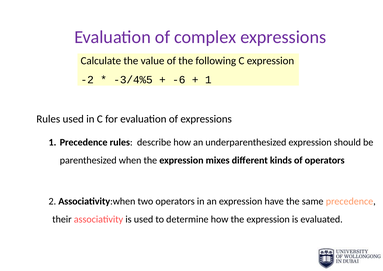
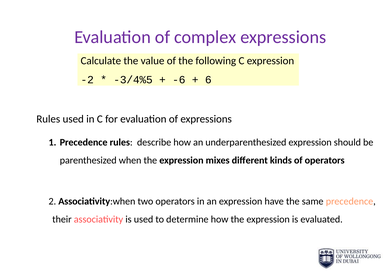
1: 1 -> 6 (208, 80)
